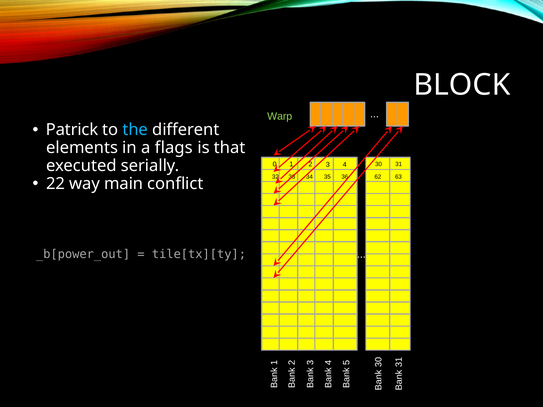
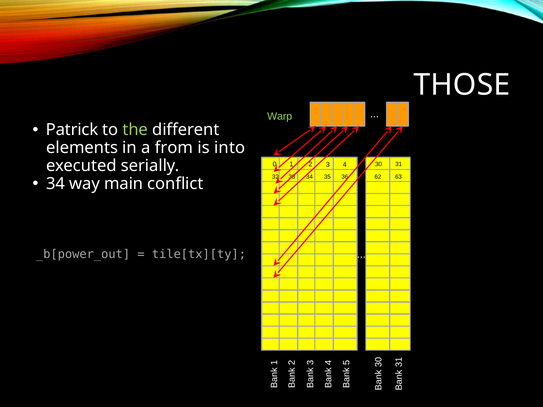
BLOCK: BLOCK -> THOSE (462, 85)
the colour: light blue -> light green (135, 130)
flags: flags -> from (174, 148)
that: that -> into (230, 148)
22: 22 -> 34 (56, 184)
